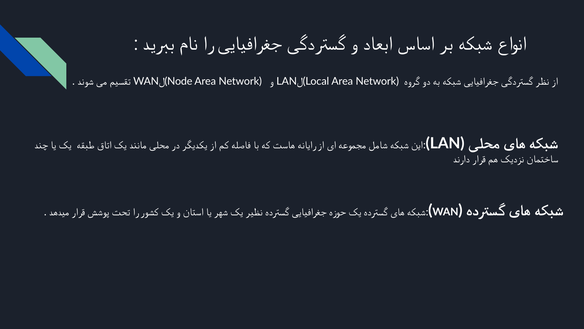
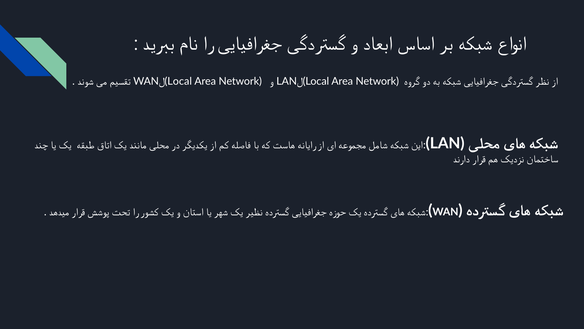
Node: Node -> Local (180, 81)
